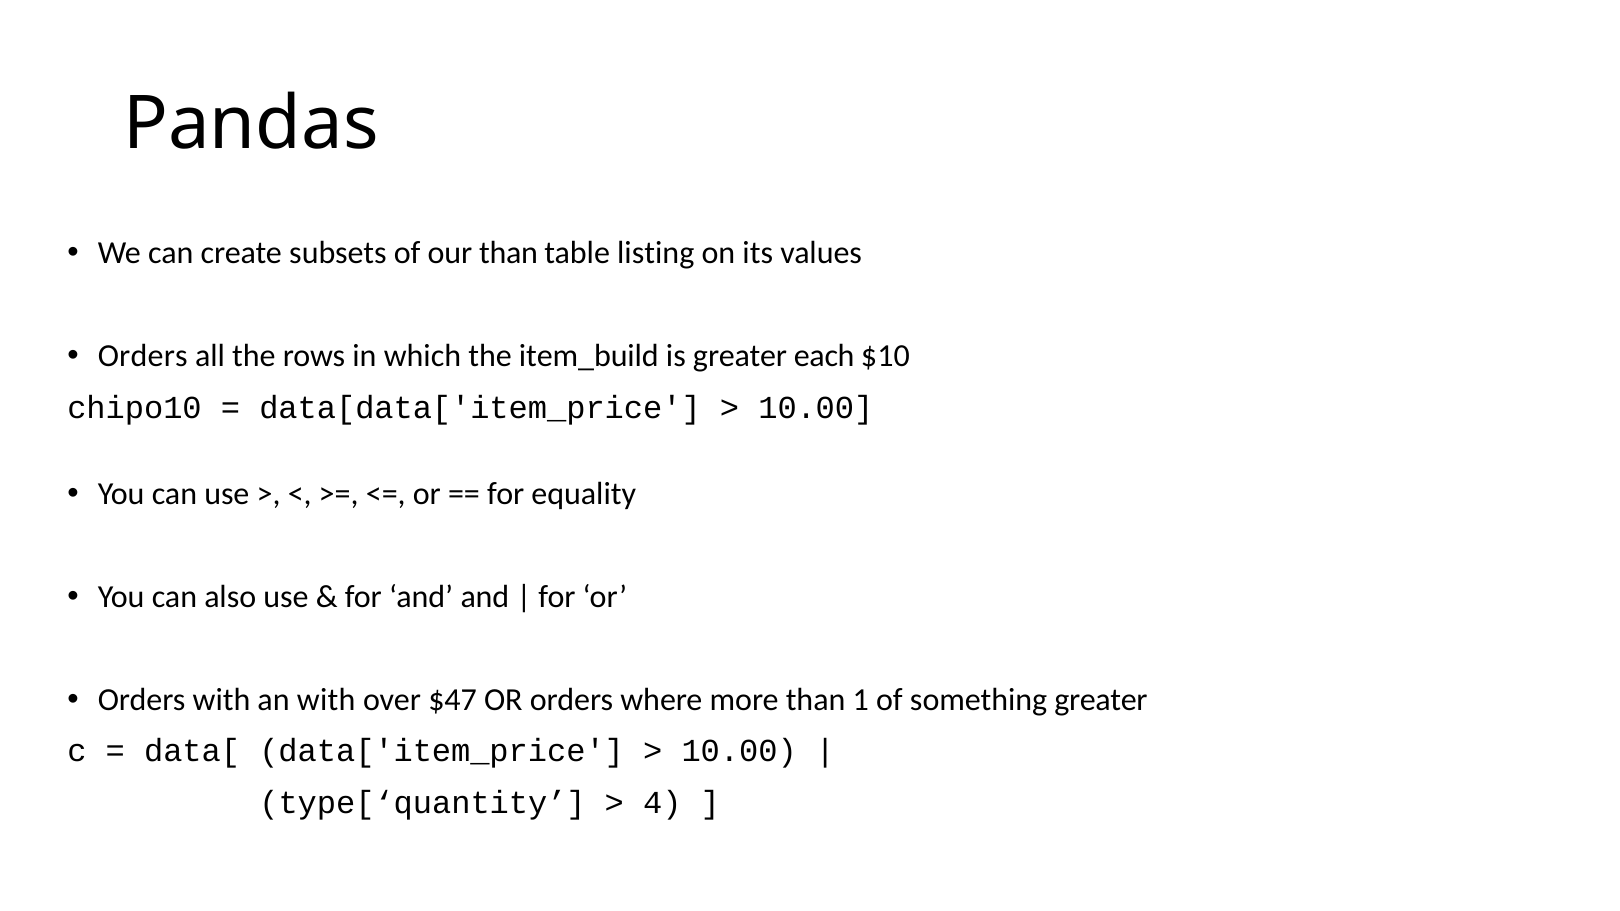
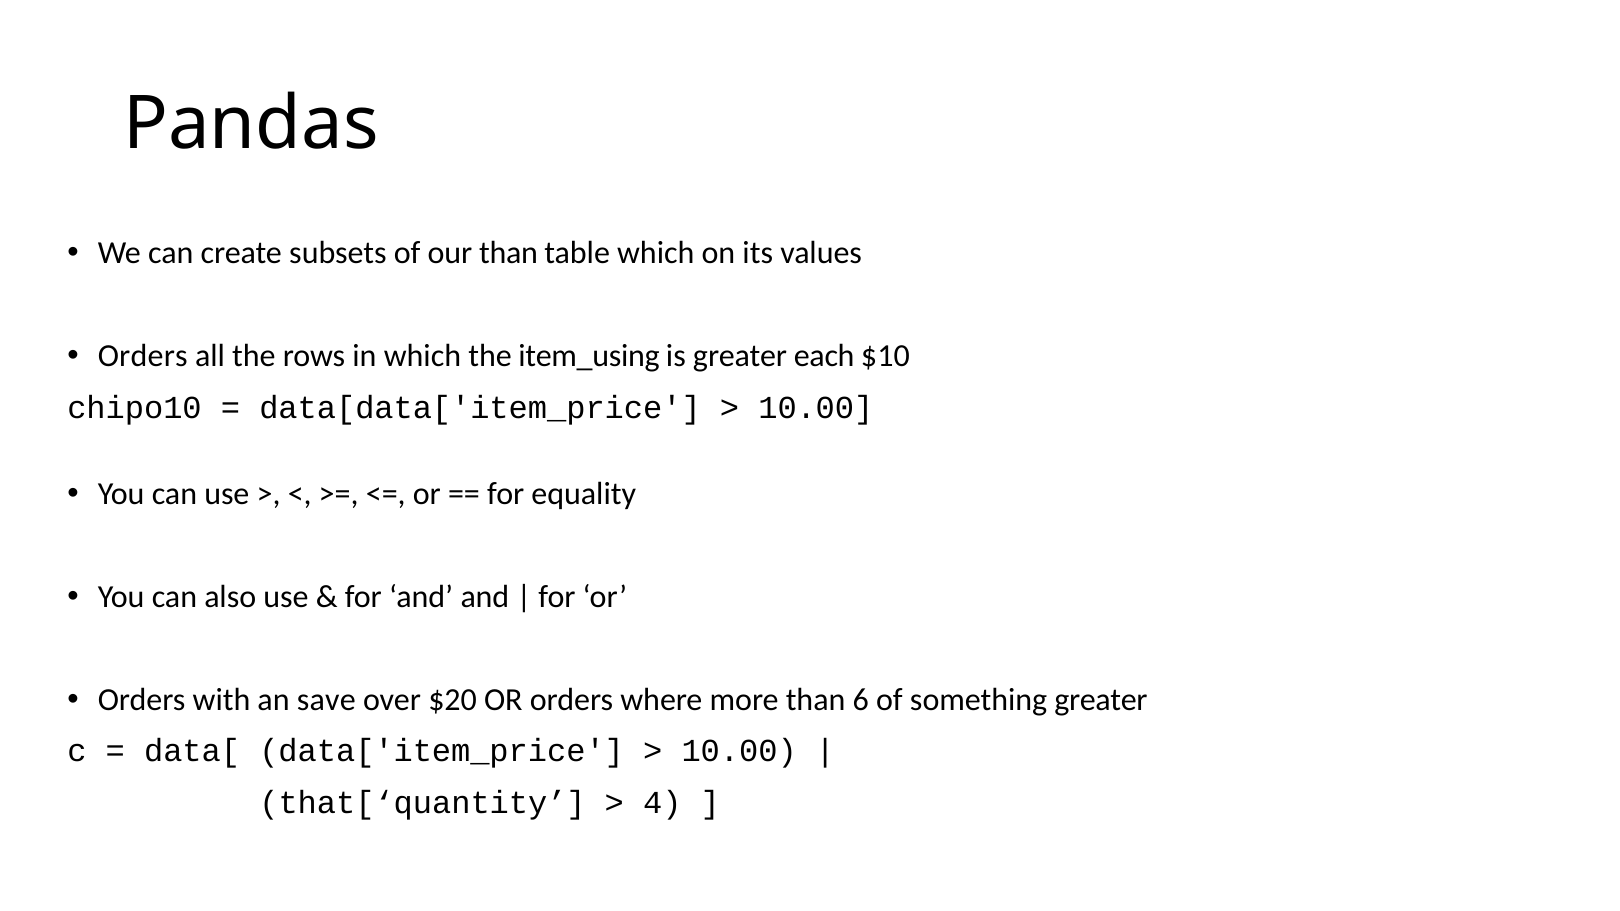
table listing: listing -> which (656, 253)
item_build: item_build -> item_using (589, 356)
an with: with -> save (326, 700)
$47: $47 -> $20 (453, 700)
1: 1 -> 6 (861, 700)
type[‘quantity: type[‘quantity -> that[‘quantity (423, 803)
